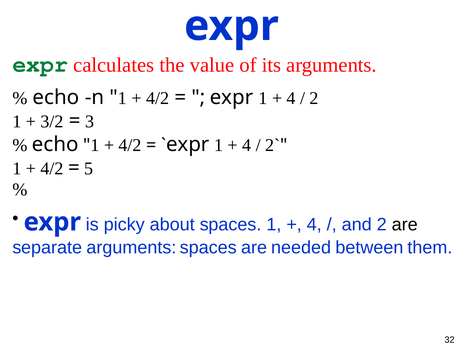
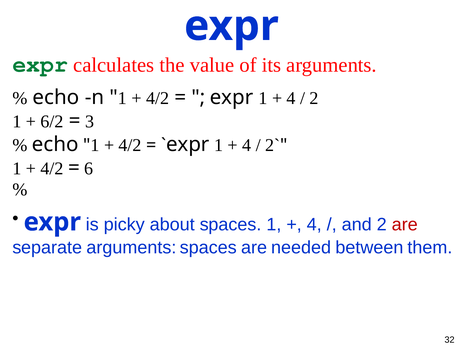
3/2: 3/2 -> 6/2 (52, 122)
5: 5 -> 6 (89, 169)
are colour: black -> red (405, 225)
